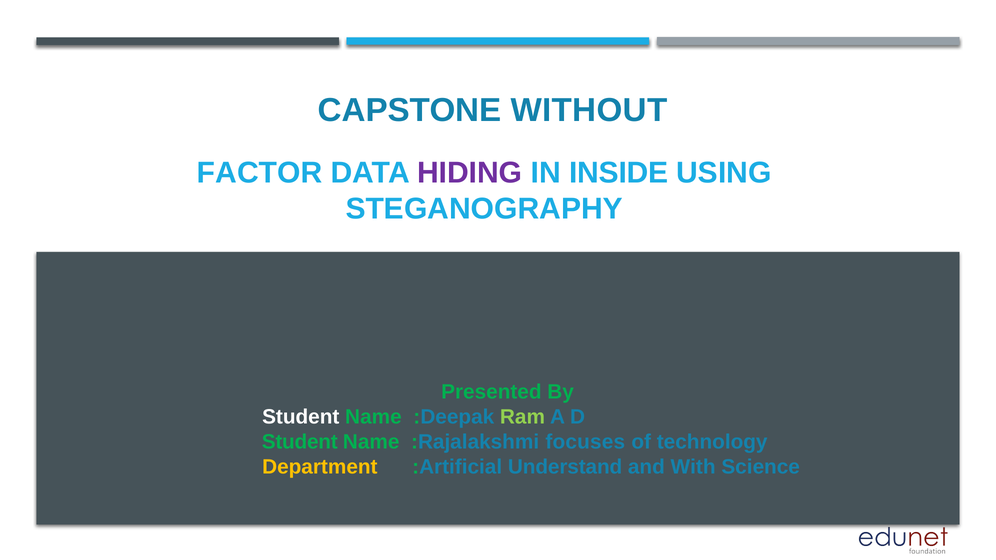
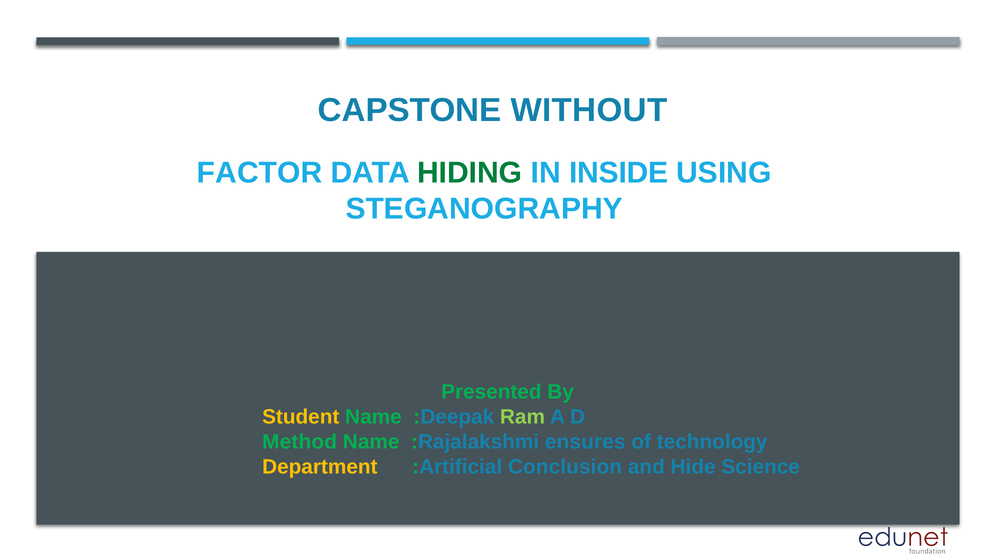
HIDING colour: purple -> green (470, 173)
Student colour: white -> yellow (301, 417)
Student: Student -> Method (300, 442)
focuses: focuses -> ensures (585, 442)
Understand: Understand -> Conclusion (565, 467)
With: With -> Hide (693, 467)
